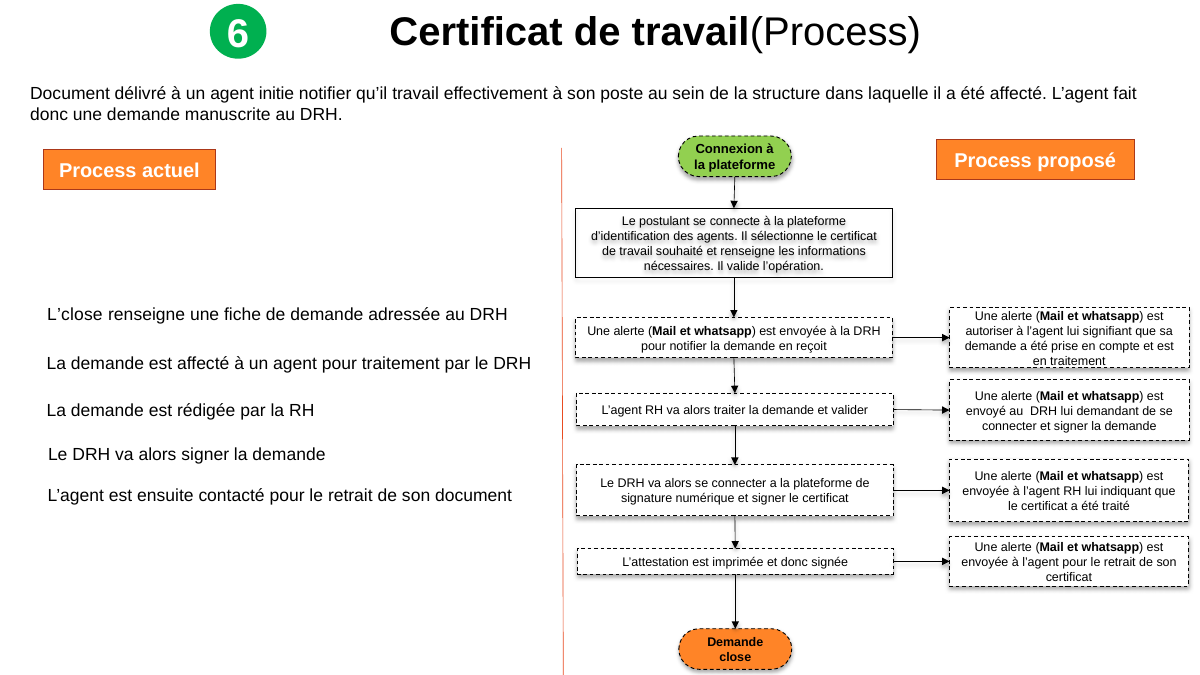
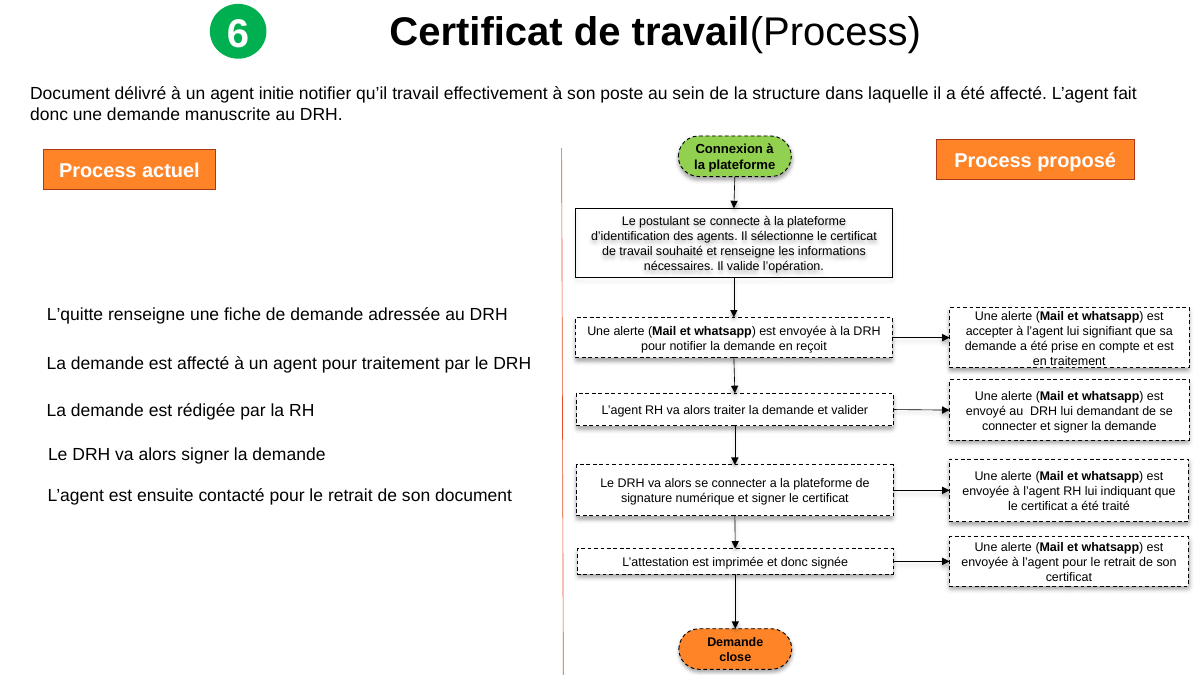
L’close: L’close -> L’quitte (75, 315)
autoriser: autoriser -> accepter (989, 331)
